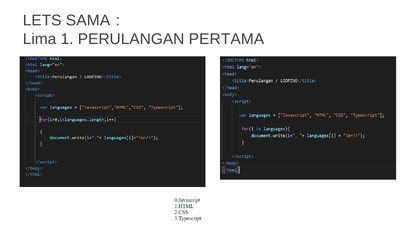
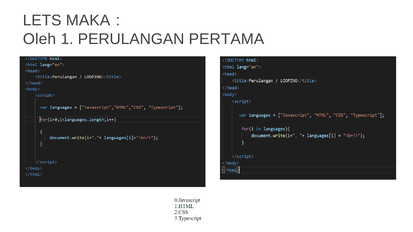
SAMA: SAMA -> MAKA (88, 20)
Lima: Lima -> Oleh (39, 39)
